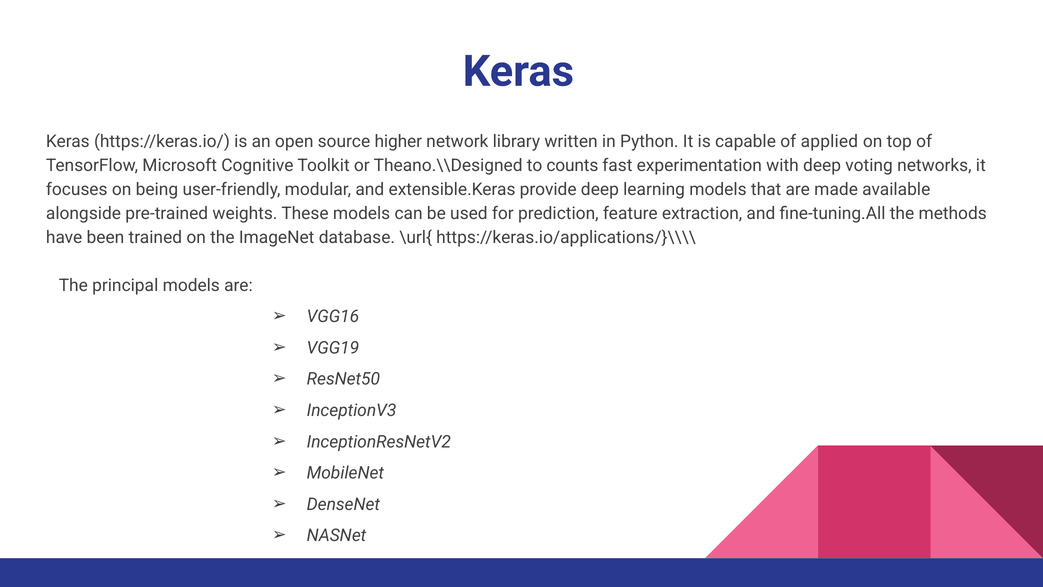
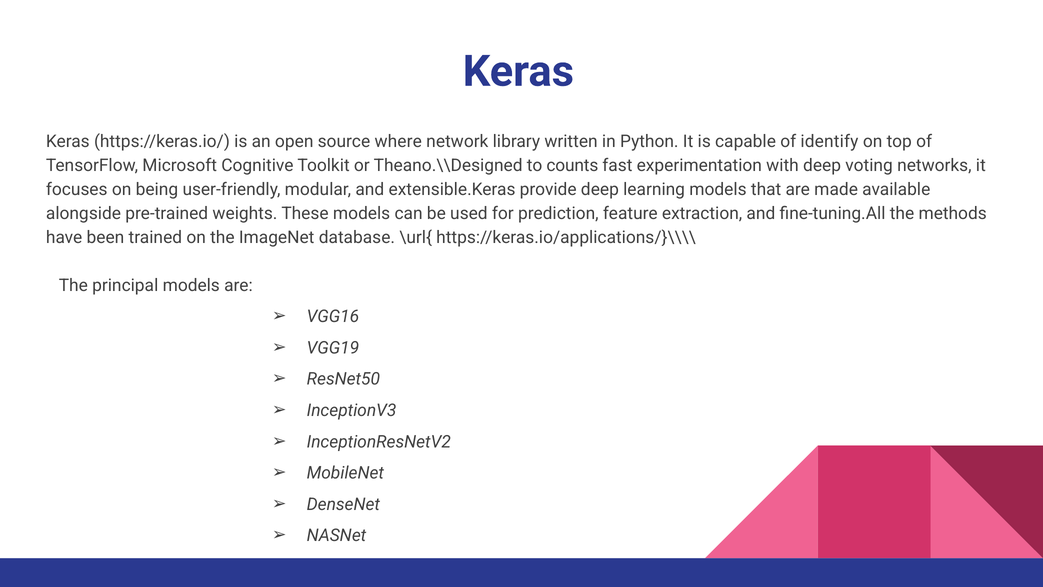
higher: higher -> where (398, 141)
applied: applied -> identify (829, 141)
